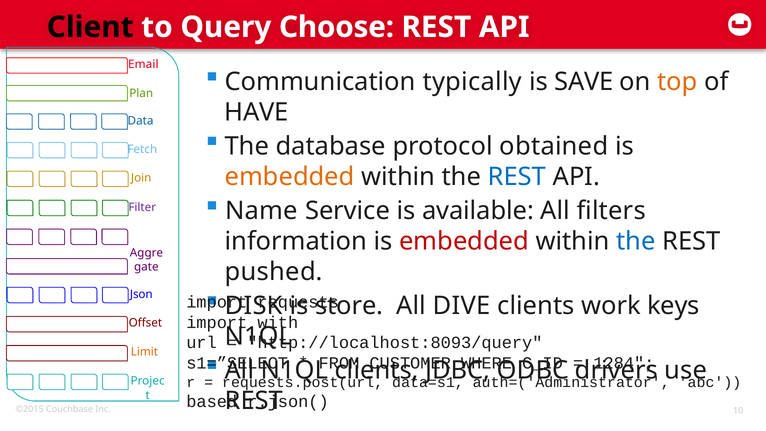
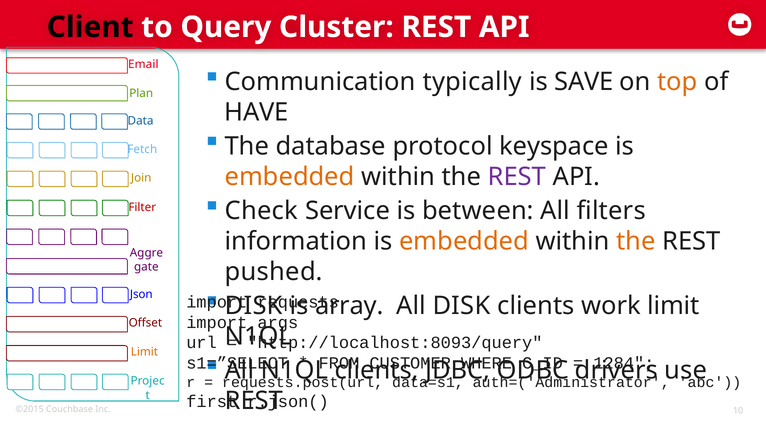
Choose: Choose -> Cluster (336, 27)
obtained: obtained -> keyspace (554, 146)
REST colour: blue -> purple (517, 177)
Name: Name -> Check (261, 211)
available: available -> between (478, 211)
Filter colour: purple -> red (142, 207)
embedded colour: red -> orange (464, 241)
the colour: blue -> orange (636, 241)
store: store -> array (349, 306)
All DIVE: DIVE -> DISK (462, 306)
work keys: keys -> limit (673, 306)
with: with -> args (278, 322)
based: based -> first (212, 402)
